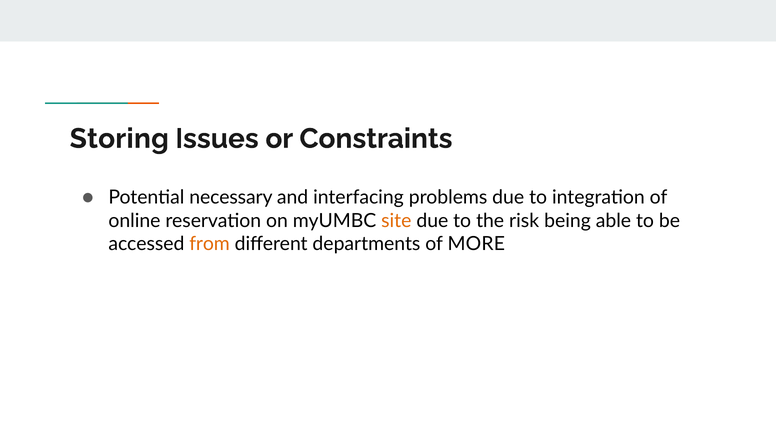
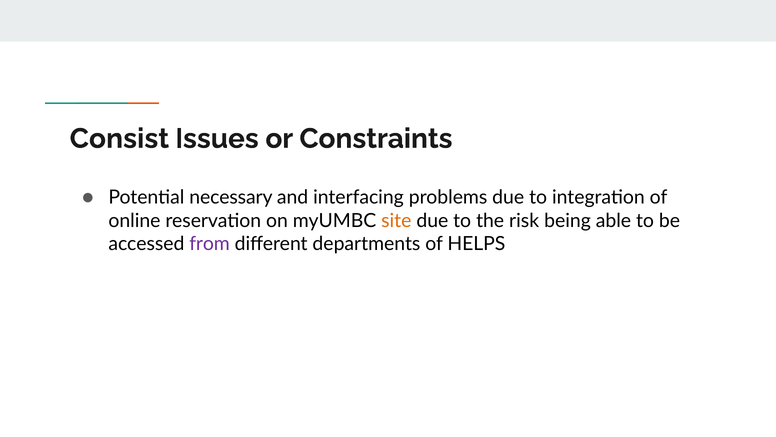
Storing: Storing -> Consist (119, 138)
from colour: orange -> purple (210, 244)
MORE: MORE -> HELPS (476, 244)
